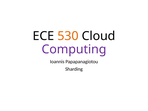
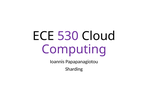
530 colour: orange -> purple (68, 36)
